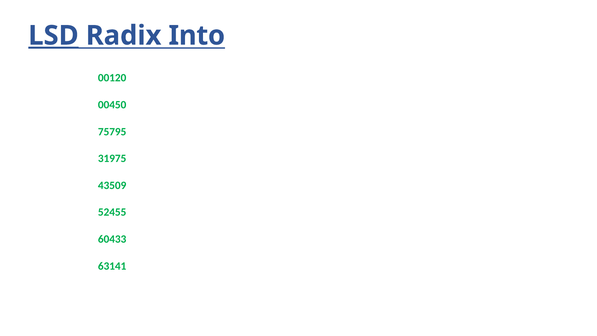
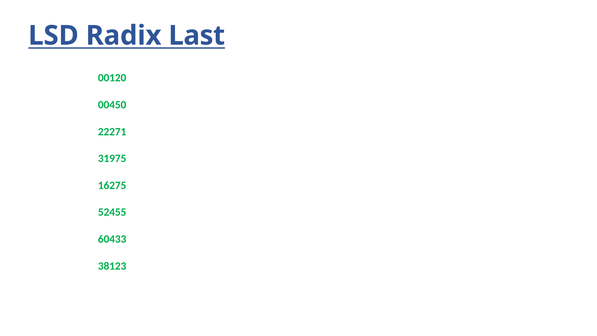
LSD underline: present -> none (53, 36)
Into: Into -> Last (197, 36)
75795: 75795 -> 22271 (112, 132)
43509: 43509 -> 16275 (112, 185)
63141: 63141 -> 38123 (112, 266)
